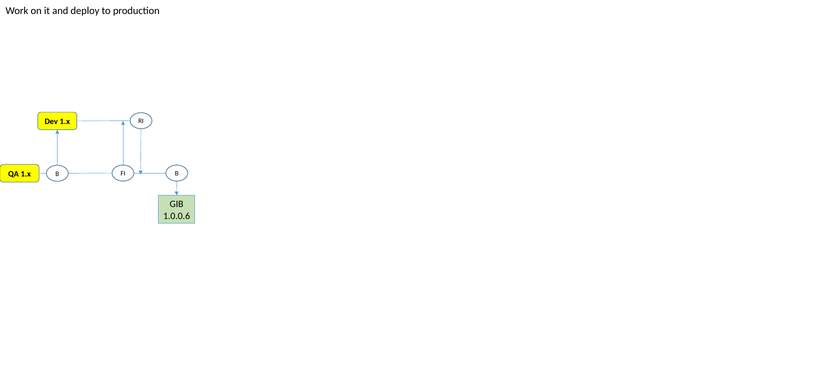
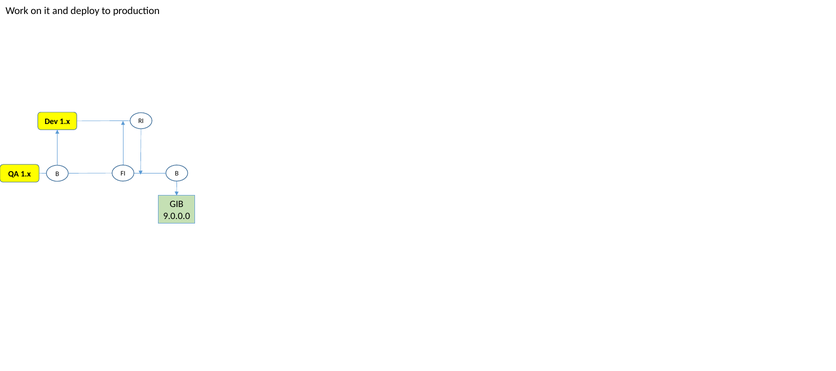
1.0.0.6: 1.0.0.6 -> 9.0.0.0 (177, 216)
